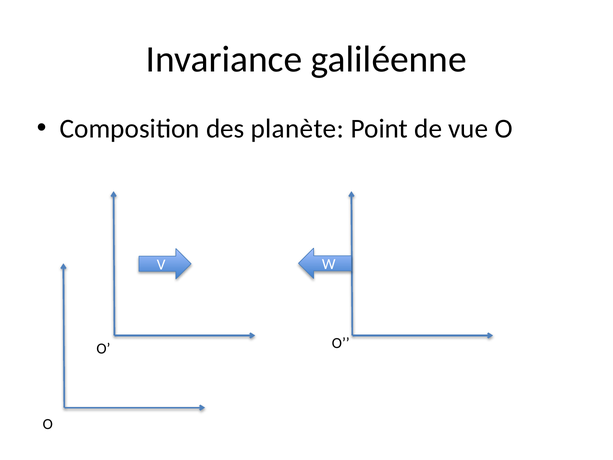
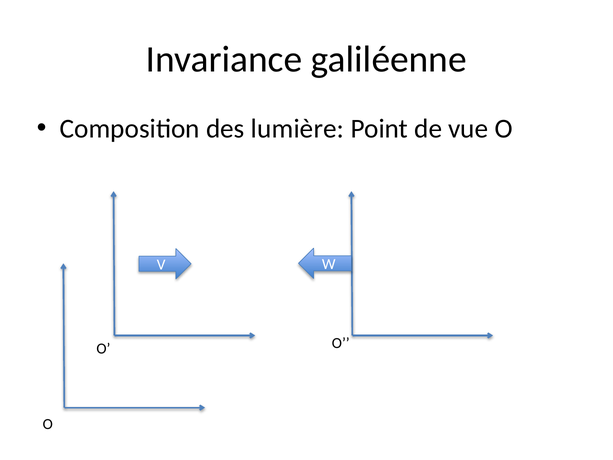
planète: planète -> lumière (297, 129)
